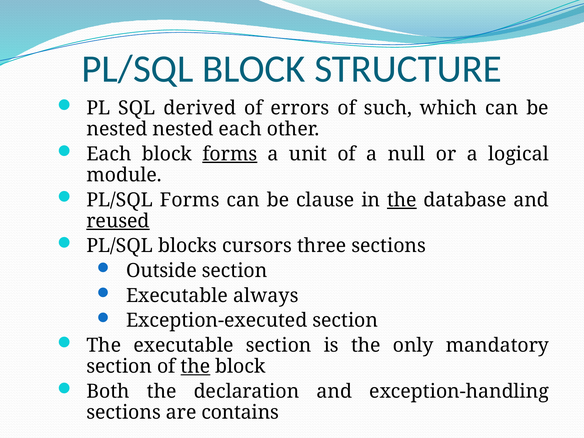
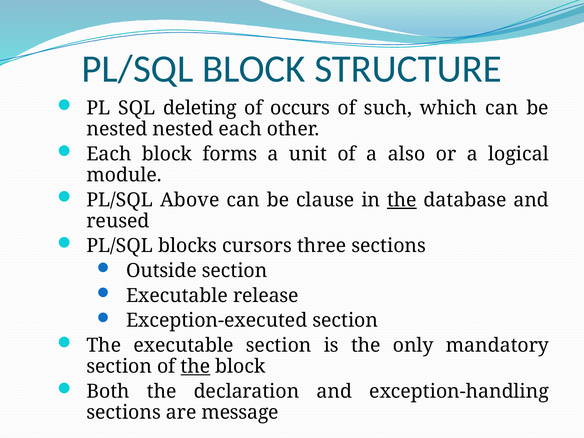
derived: derived -> deleting (200, 108)
errors: errors -> occurs (300, 108)
forms underline: present -> none (230, 154)
null: null -> also (406, 154)
PL/SQL Forms: Forms -> Above (190, 200)
reused underline: present -> none (118, 221)
always: always -> release (266, 296)
contains: contains -> message (240, 412)
